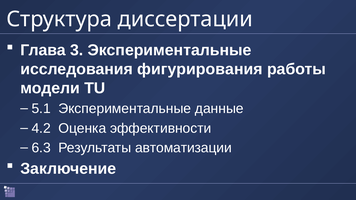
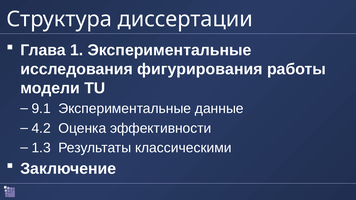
3: 3 -> 1 (77, 50)
5.1: 5.1 -> 9.1 (41, 109)
6.3: 6.3 -> 1.3 (41, 148)
автоматизации: автоматизации -> классическими (183, 148)
